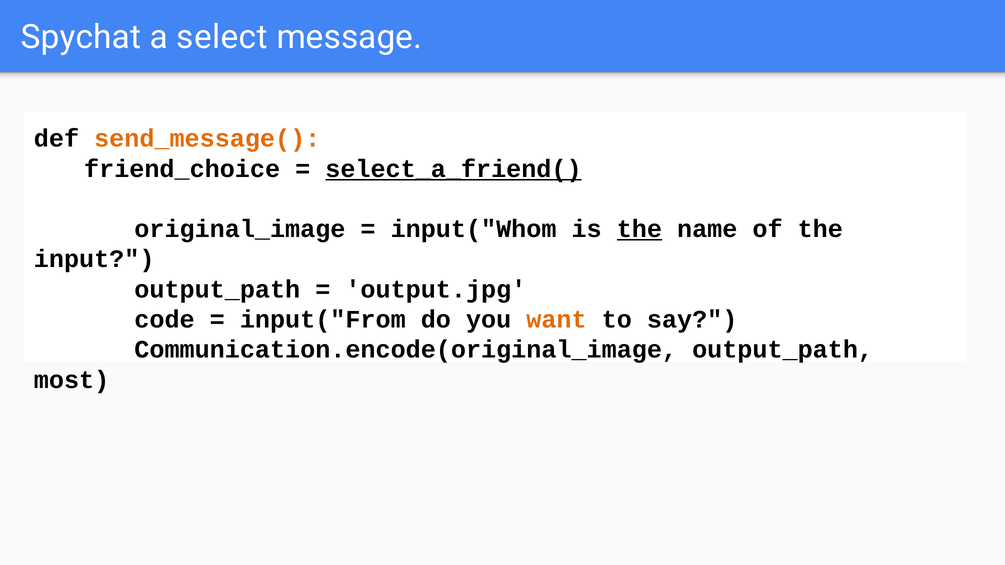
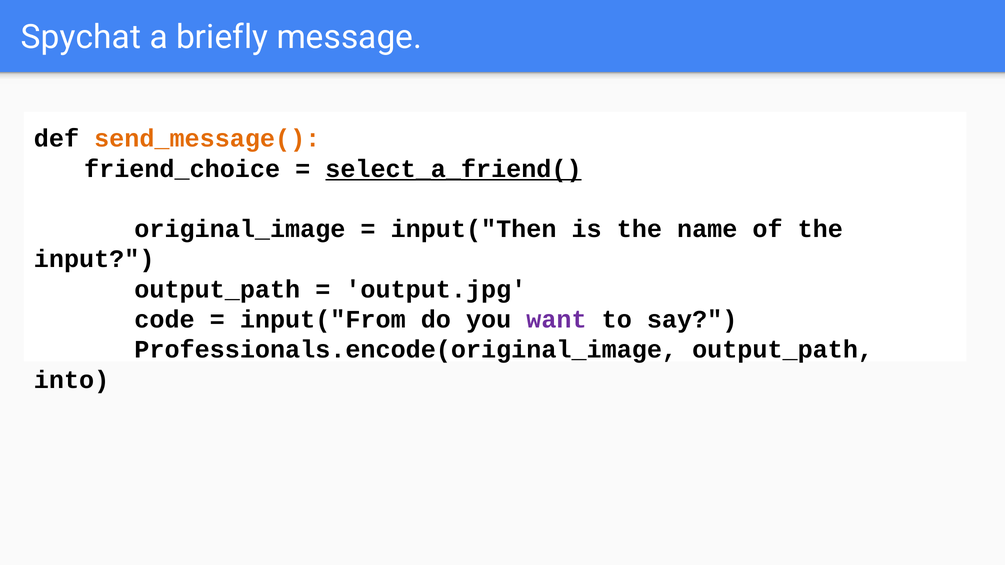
select: select -> briefly (222, 37)
input("Whom: input("Whom -> input("Then (474, 229)
the underline: present -> none (639, 229)
want colour: orange -> purple (556, 320)
Communication.encode(original_image: Communication.encode(original_image -> Professionals.encode(original_image (406, 350)
most: most -> into (72, 380)
